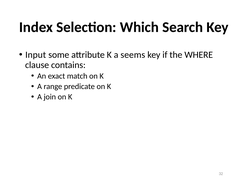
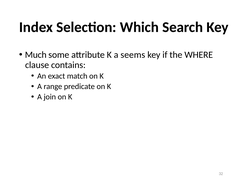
Input: Input -> Much (36, 55)
